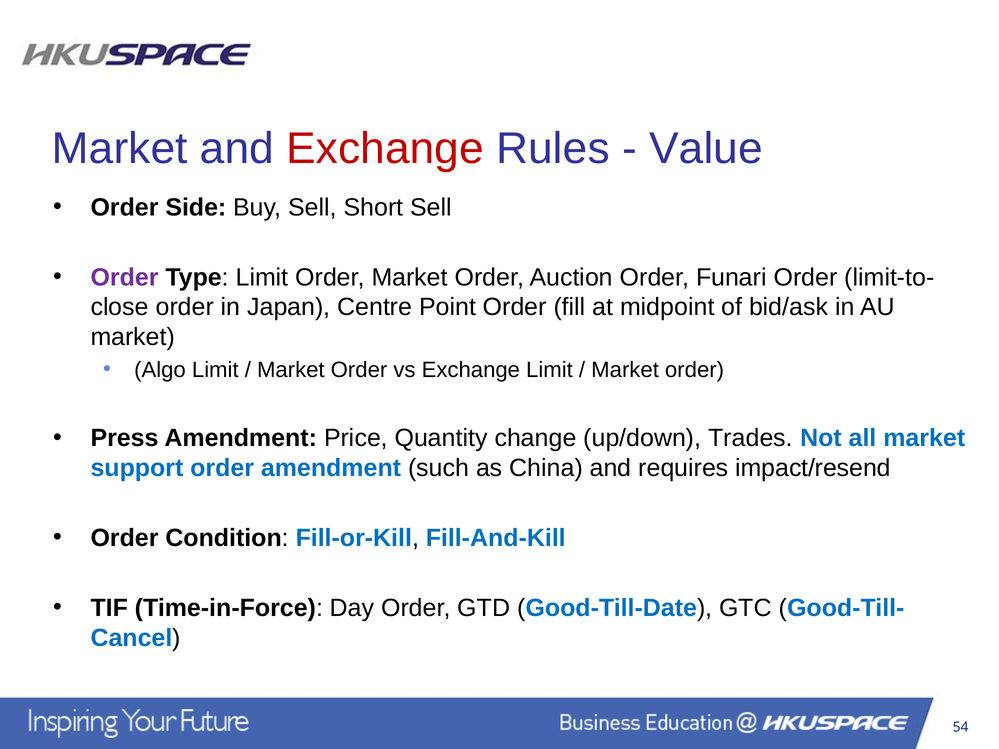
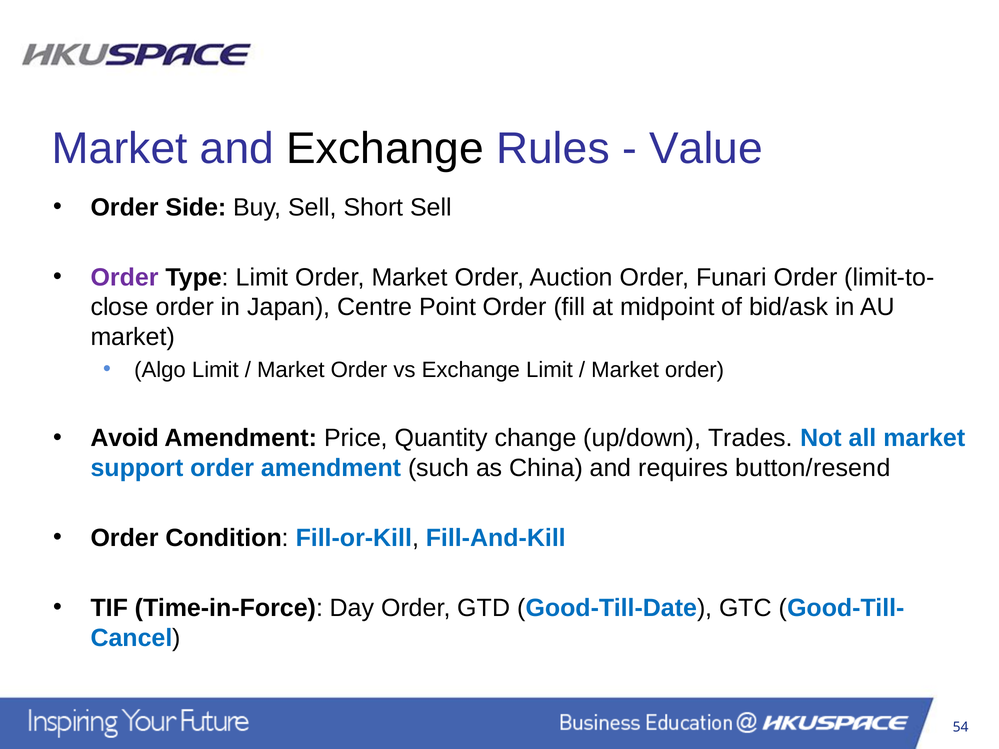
Exchange colour: red -> black (385, 148)
Press: Press -> Avoid (125, 438)
impact/resend: impact/resend -> button/resend (813, 468)
